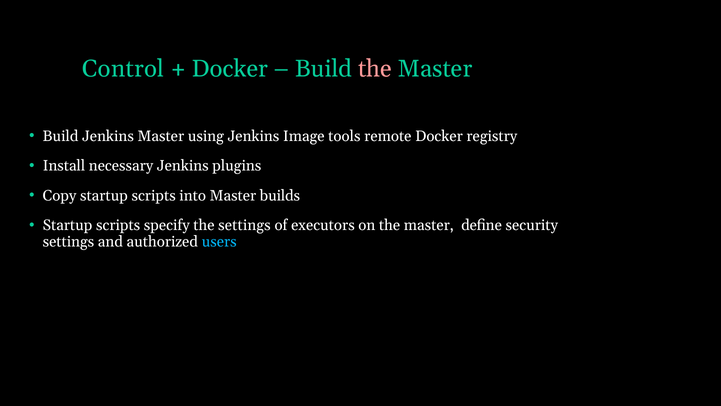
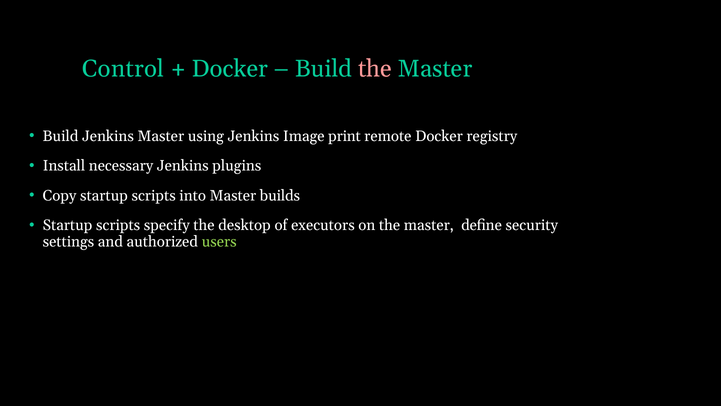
tools: tools -> print (344, 136)
the settings: settings -> desktop (244, 225)
users colour: light blue -> light green (219, 241)
